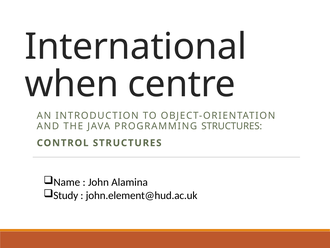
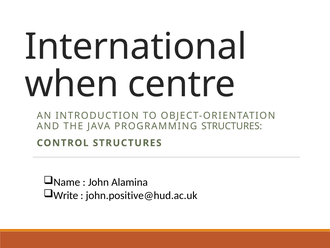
Study: Study -> Write (66, 195)
john.element@hud.ac.uk: john.element@hud.ac.uk -> john.positive@hud.ac.uk (142, 195)
